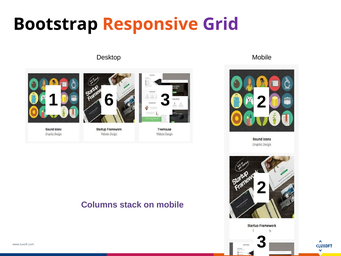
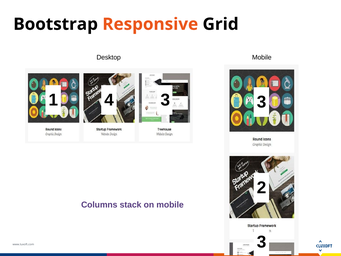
Grid colour: purple -> black (221, 24)
6: 6 -> 4 (109, 100)
3 2: 2 -> 3 (262, 102)
